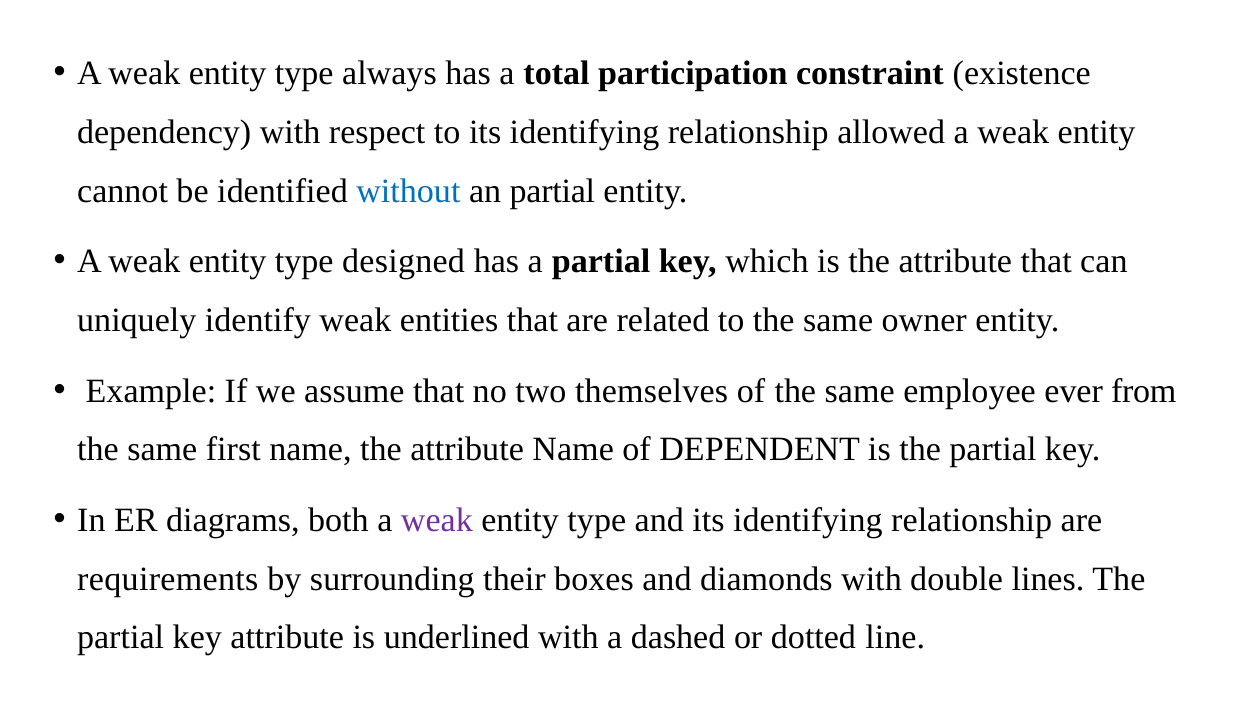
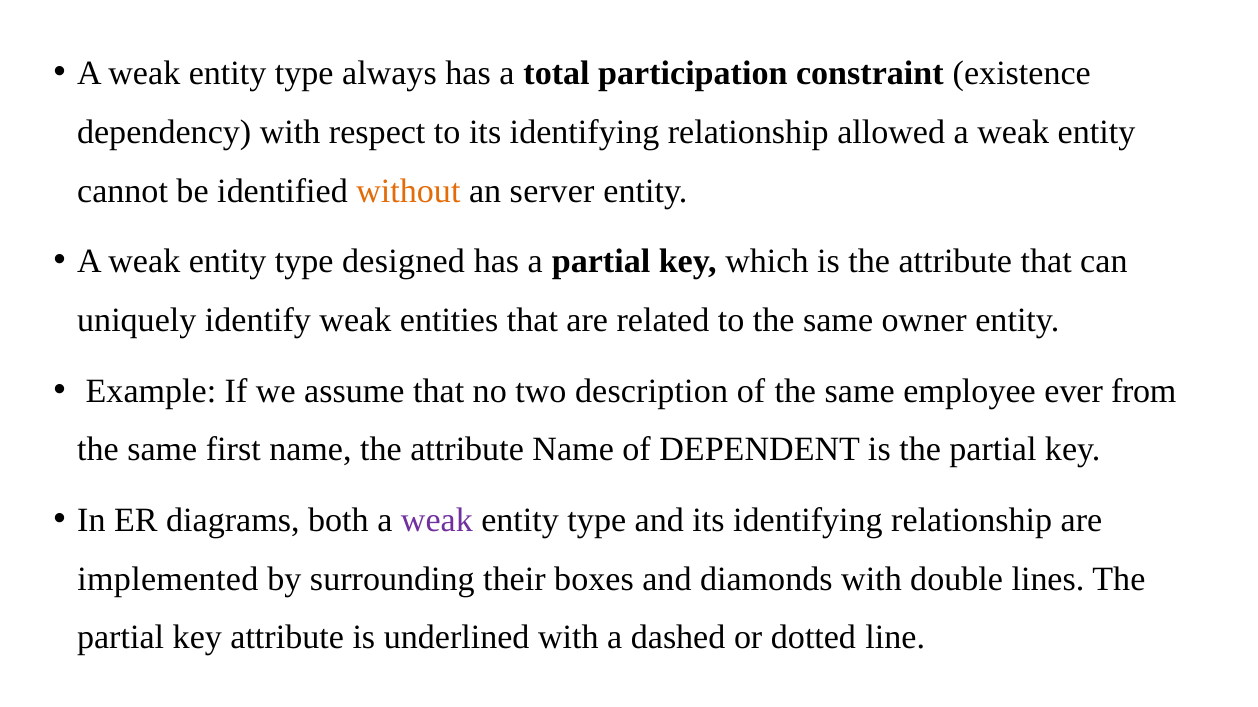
without colour: blue -> orange (408, 191)
an partial: partial -> server (552, 191)
themselves: themselves -> description (652, 391)
requirements: requirements -> implemented (168, 579)
